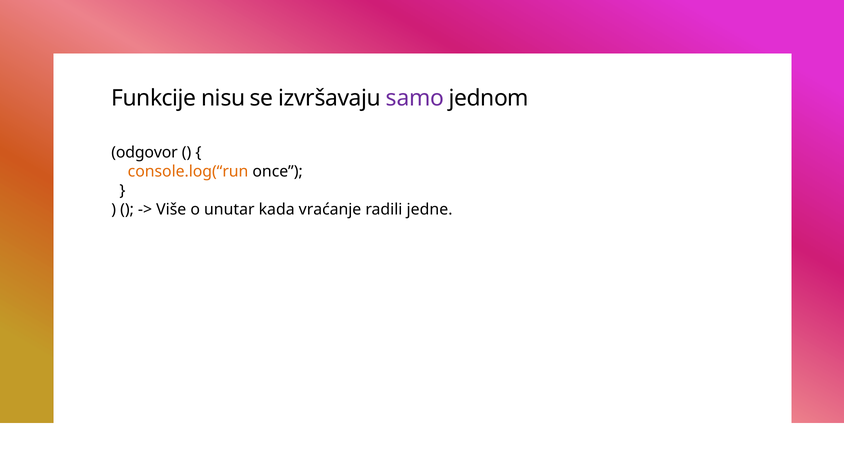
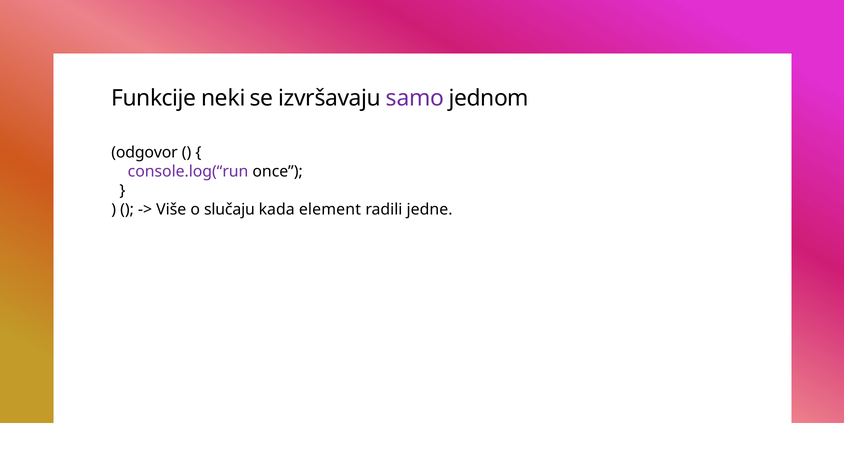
nisu: nisu -> neki (223, 98)
console.log(“run colour: orange -> purple (188, 171)
unutar: unutar -> slučaju (229, 209)
vraćanje: vraćanje -> element (330, 209)
